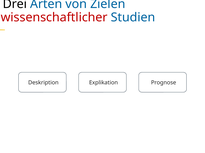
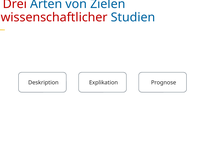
Drei colour: black -> red (15, 4)
